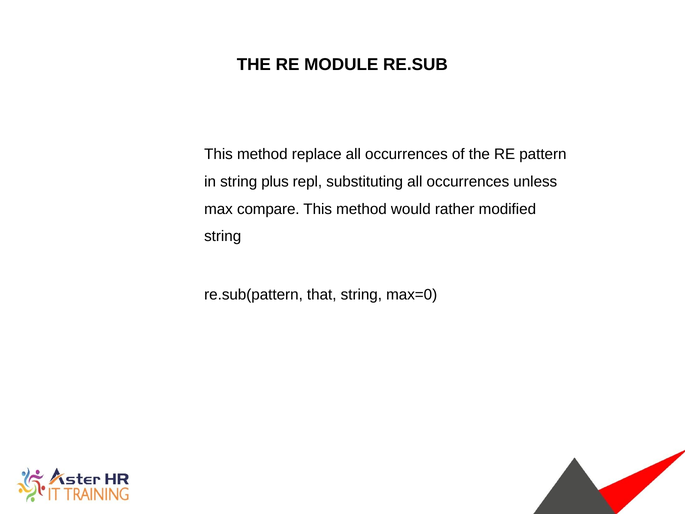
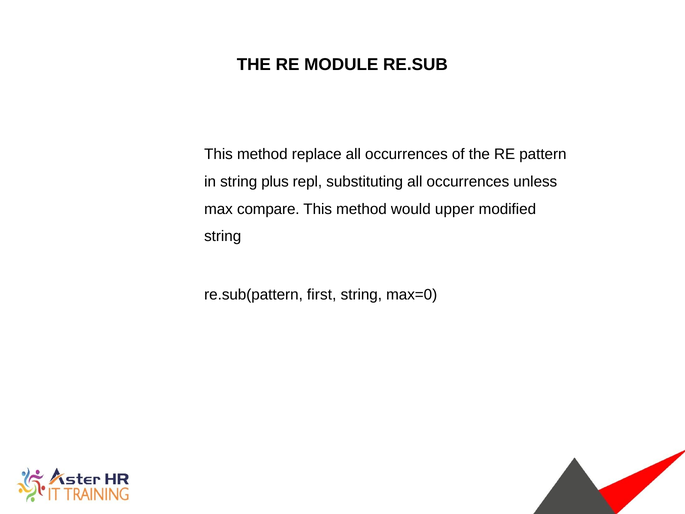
rather: rather -> upper (455, 209)
that: that -> first (322, 295)
